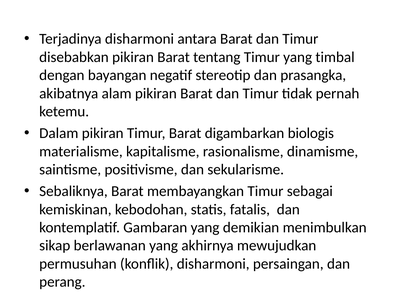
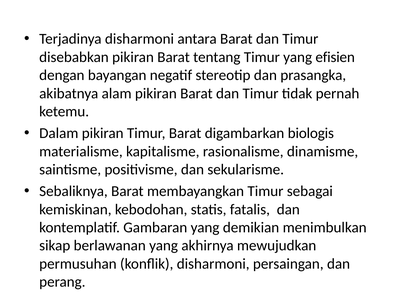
timbal: timbal -> efisien (335, 57)
